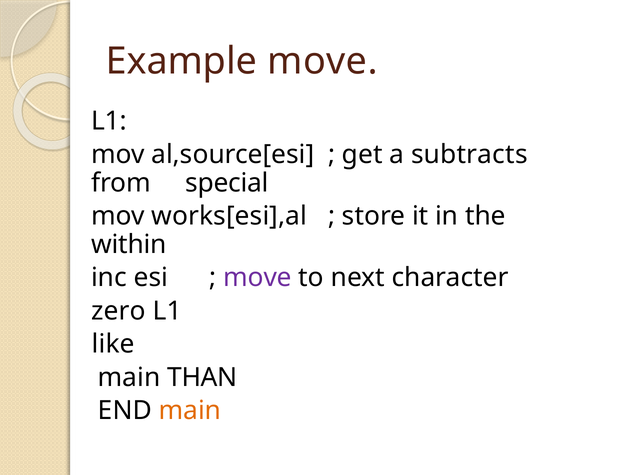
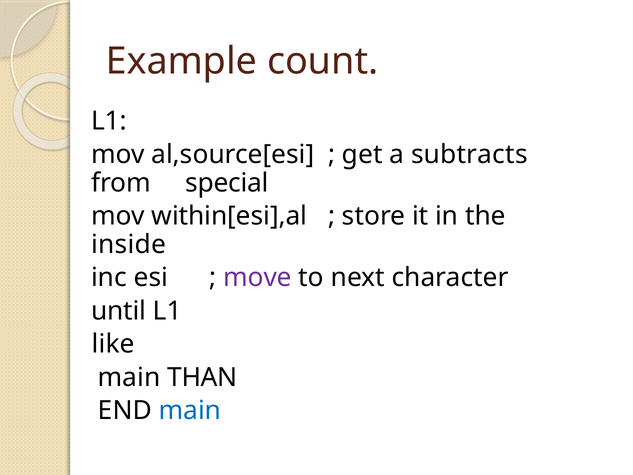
Example move: move -> count (323, 61)
works[esi],al: works[esi],al -> within[esi],al (229, 216)
within: within -> inside (129, 244)
zero: zero -> until (119, 311)
main colour: orange -> blue (190, 411)
